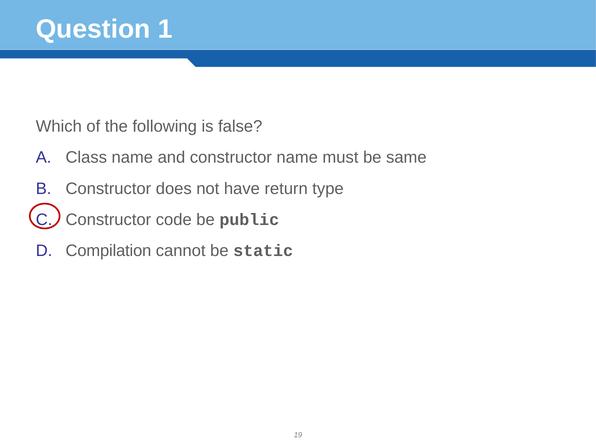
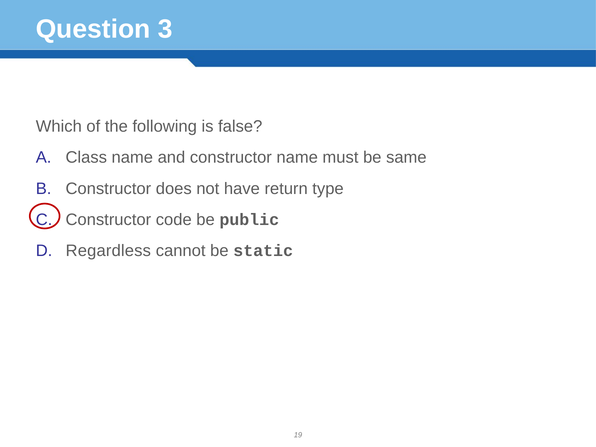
1: 1 -> 3 (165, 29)
Compilation: Compilation -> Regardless (108, 251)
